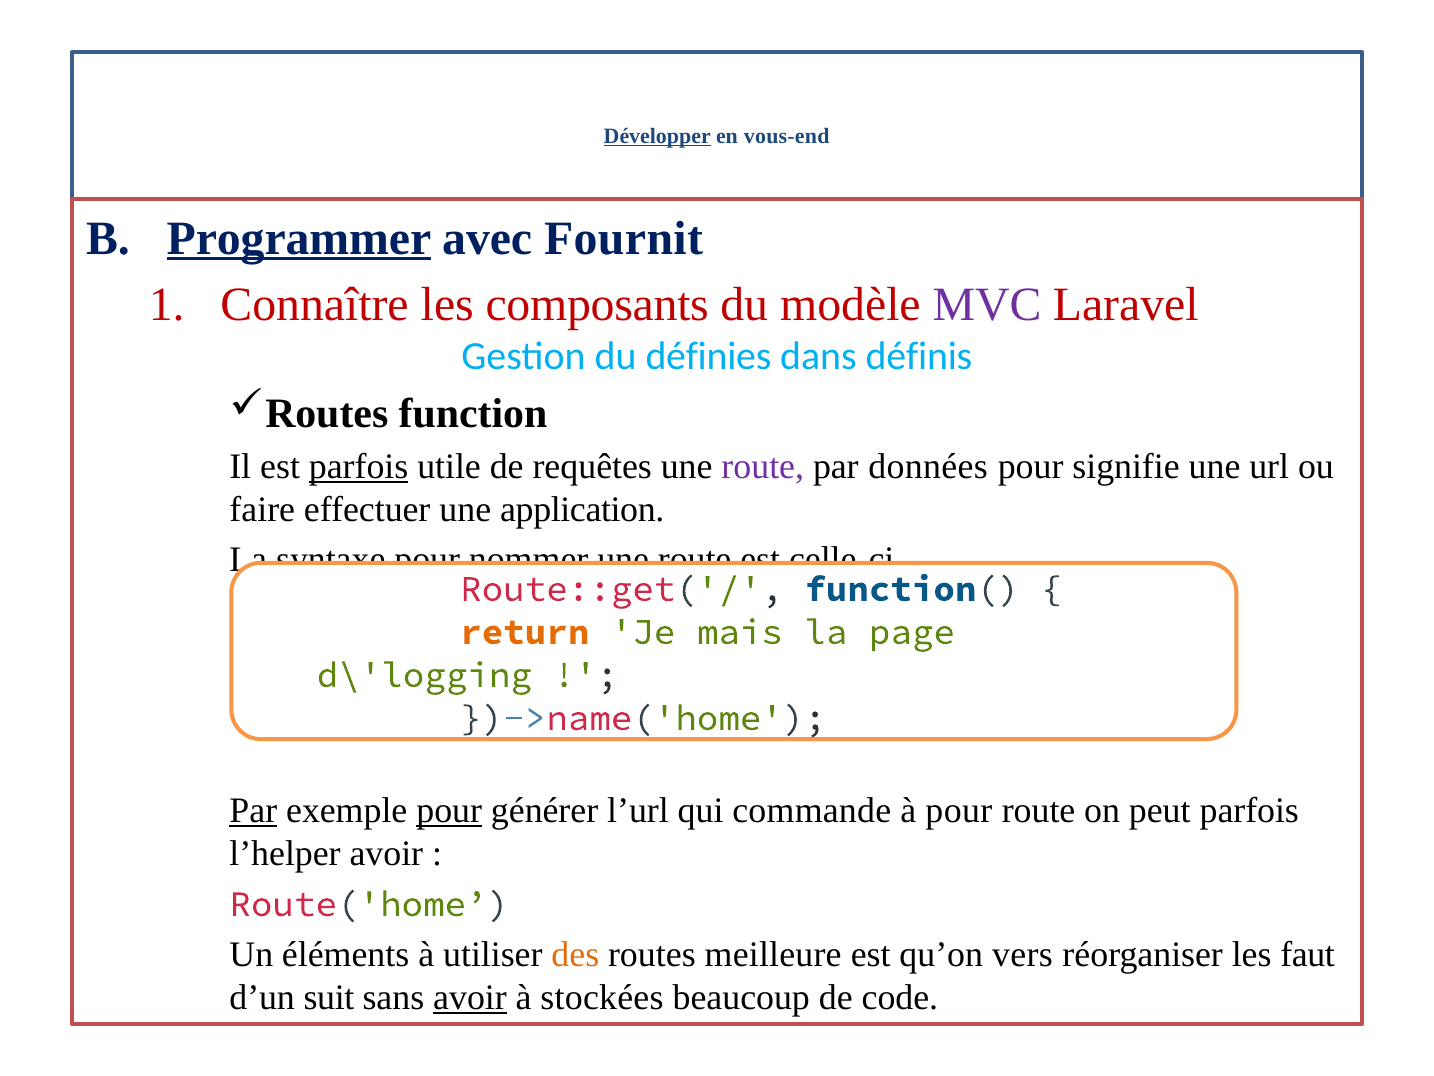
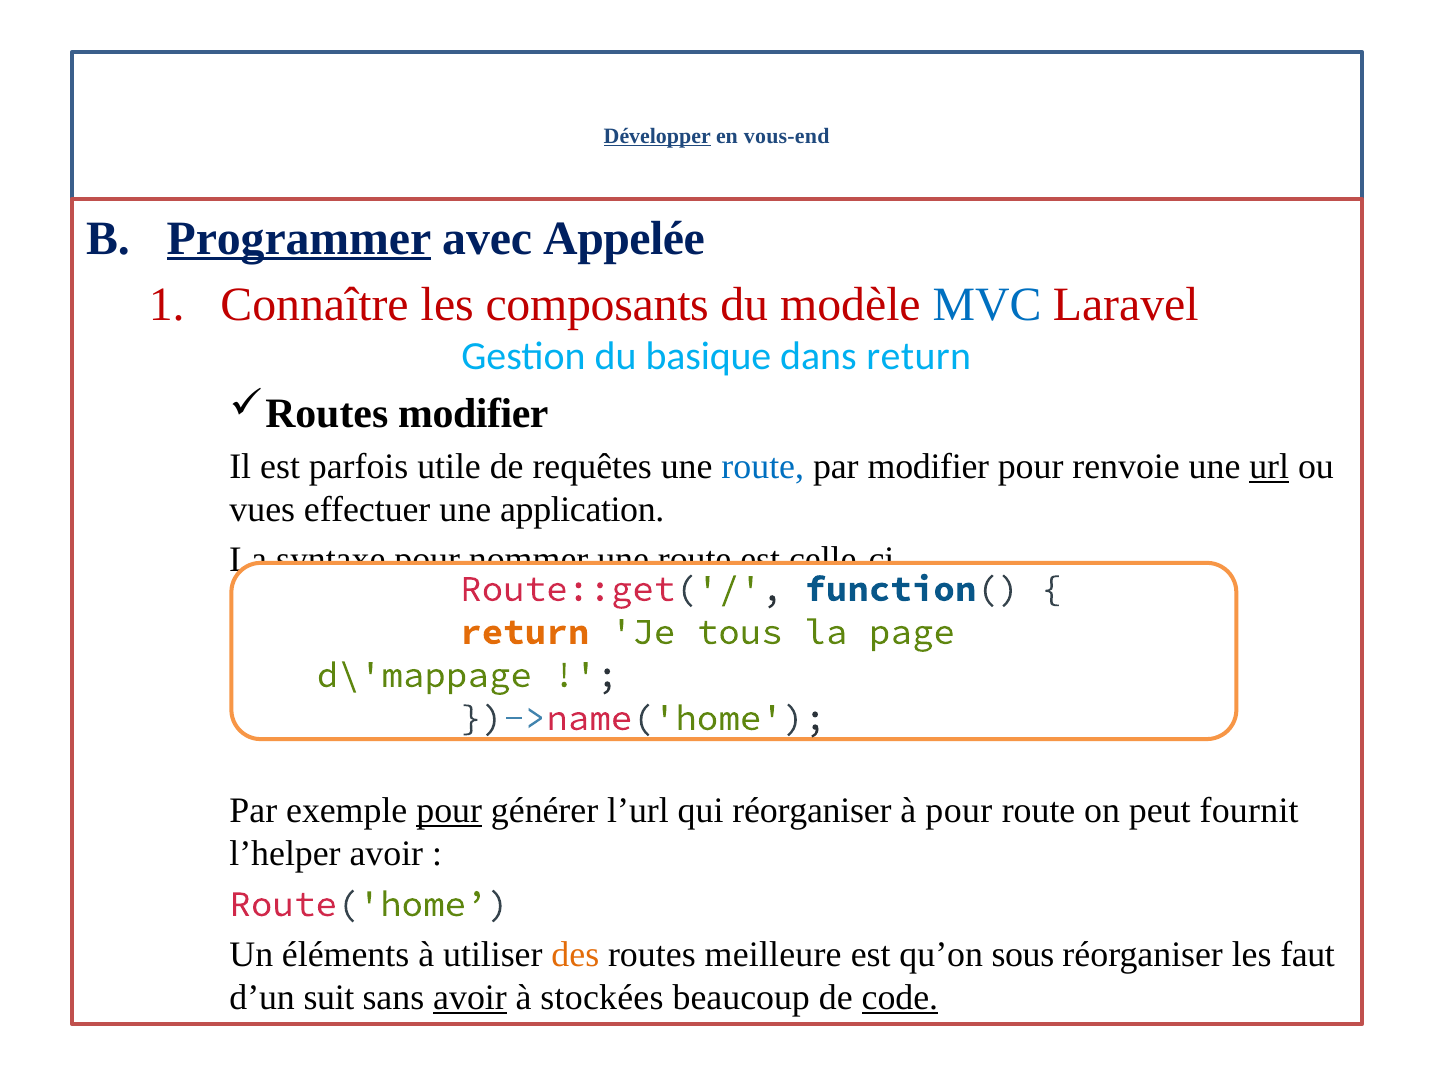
Fournit: Fournit -> Appelée (624, 238)
MVC colour: purple -> blue (987, 305)
définies: définies -> basique (708, 356)
dans définis: définis -> return (919, 356)
function: function -> modifier (473, 413)
parfois underline: present -> none (359, 466)
route colour: purple -> blue (763, 466)
par données: données -> modifier (928, 466)
signifie: signifie -> renvoie (1126, 466)
url underline: none -> present (1269, 466)
faire: faire -> vues (262, 509)
mais: mais -> tous (740, 632)
d\'logging: d\'logging -> d\'mappage (424, 675)
Par underline: present -> none (253, 811)
qui commande: commande -> réorganiser (812, 811)
peut parfois: parfois -> fournit (1249, 811)
vers: vers -> sous (1023, 954)
code underline: none -> present (900, 997)
